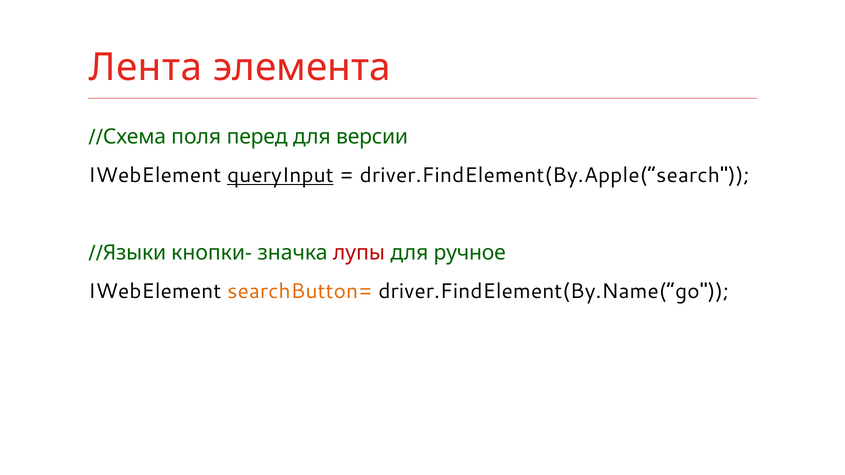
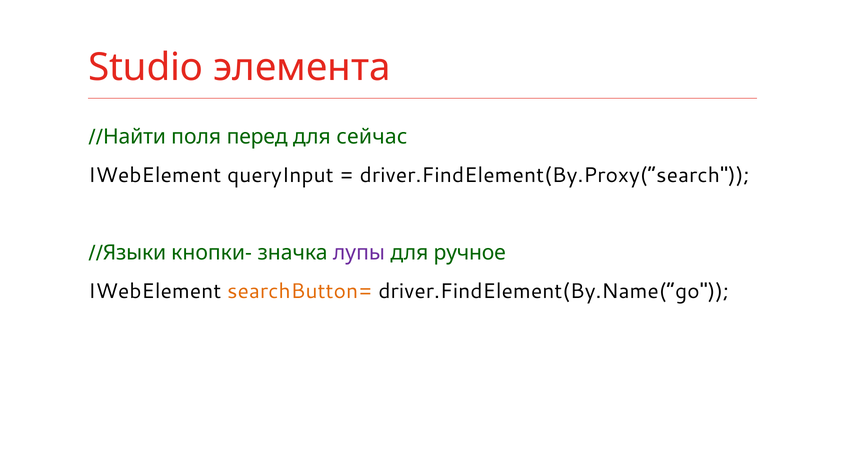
Лента: Лента -> Studio (146, 67)
Схема: Схема -> Найти (134, 137)
версии: версии -> сейчас (372, 137)
queryInput underline: present -> none (280, 176)
driver.FindElement(By.Apple(“search: driver.FindElement(By.Apple(“search -> driver.FindElement(By.Proxy(“search (555, 176)
лупы colour: red -> purple (359, 253)
